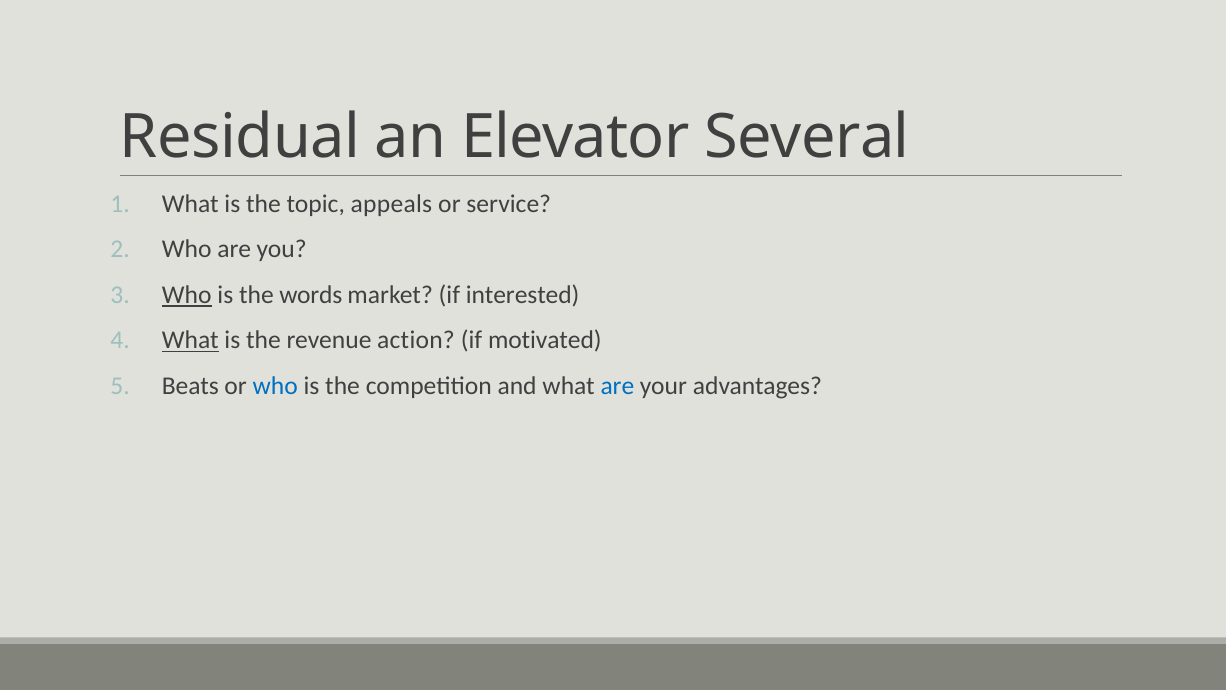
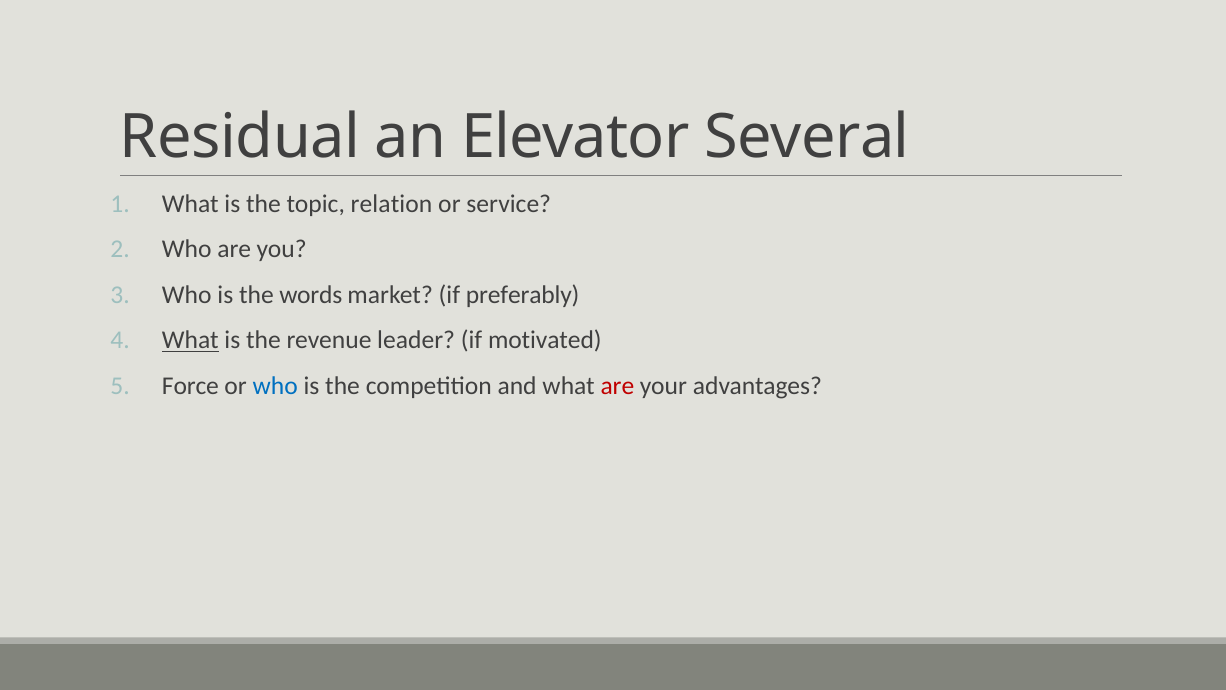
appeals: appeals -> relation (392, 204)
Who underline: present -> none (187, 295)
interested: interested -> preferably (523, 295)
action: action -> leader (416, 340)
Beats: Beats -> Force (190, 386)
are colour: blue -> red (617, 386)
